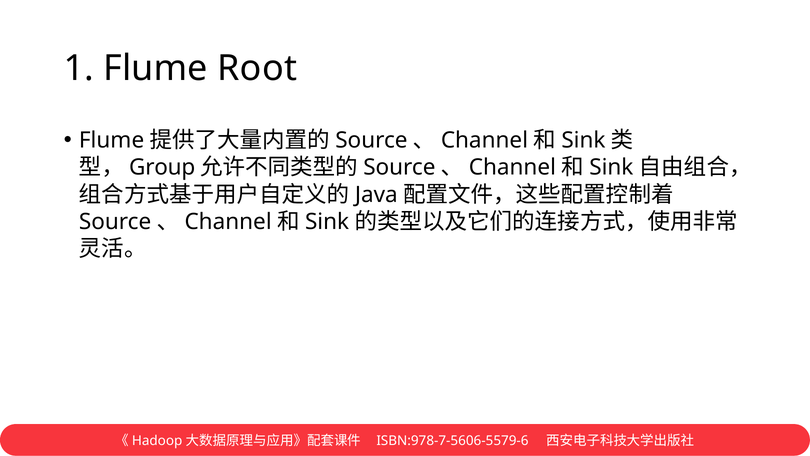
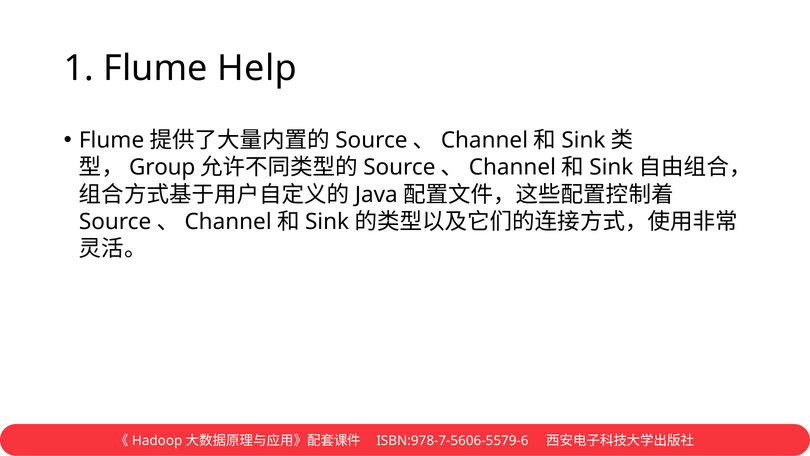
Root: Root -> Help (257, 68)
